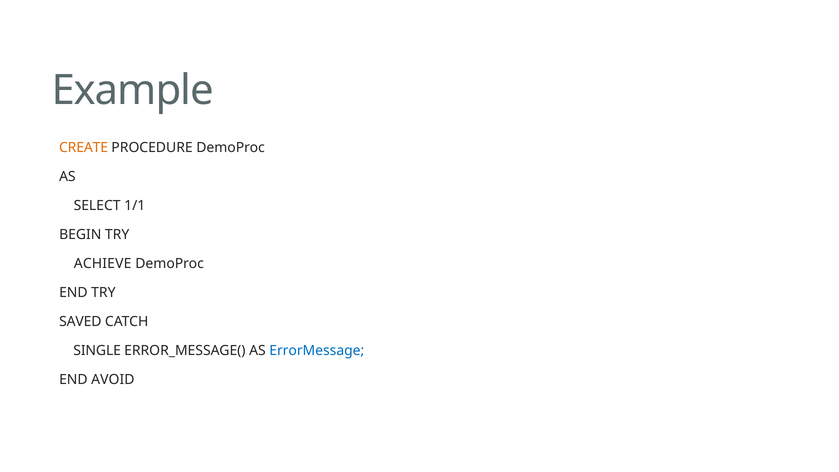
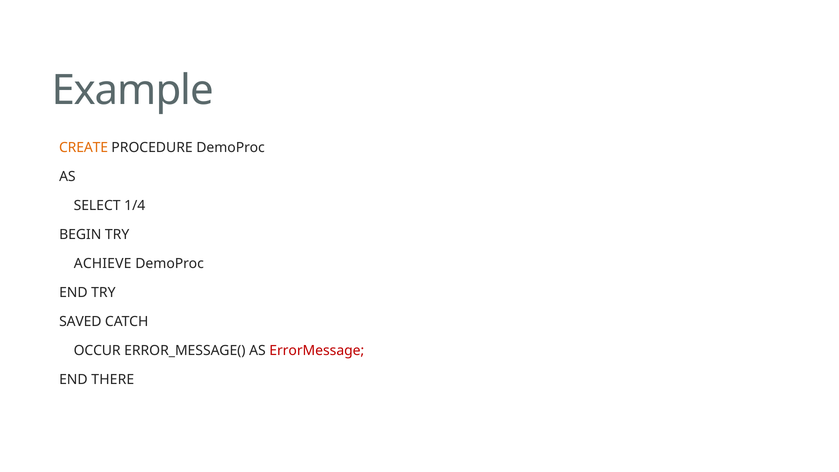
1/1: 1/1 -> 1/4 (135, 206)
SINGLE: SINGLE -> OCCUR (97, 350)
ErrorMessage colour: blue -> red (317, 350)
AVOID: AVOID -> THERE (113, 379)
